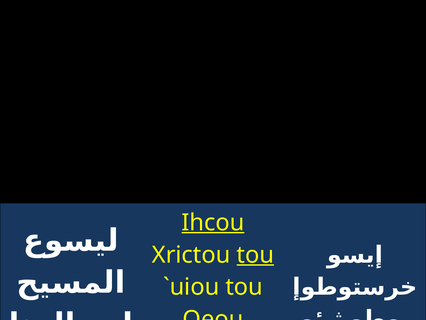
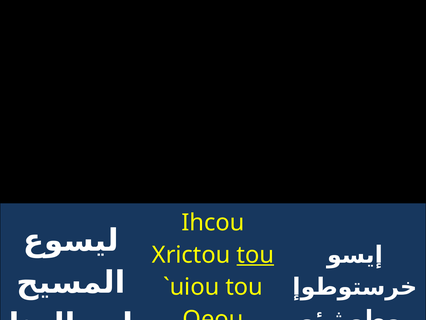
Ihcou underline: present -> none (213, 222)
